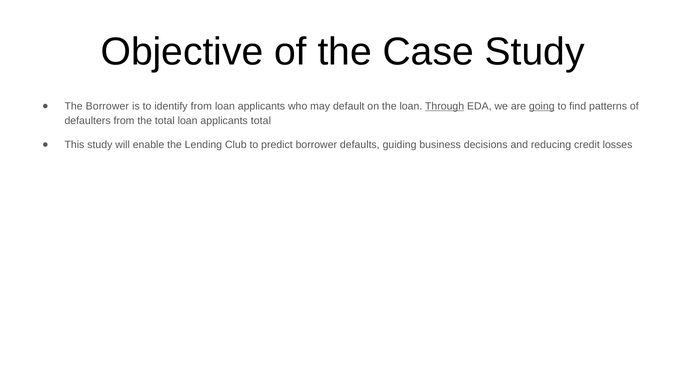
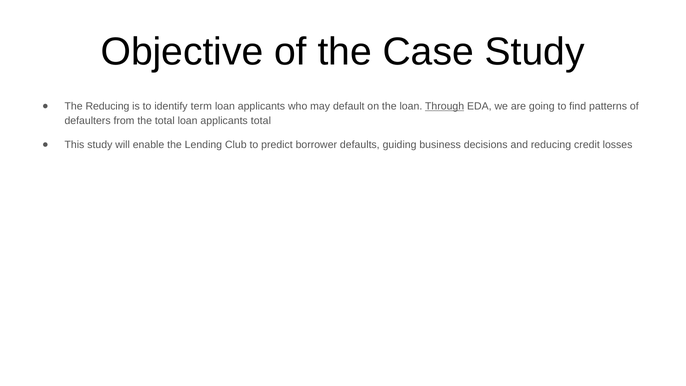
The Borrower: Borrower -> Reducing (107, 106)
identify from: from -> term (201, 106)
going underline: present -> none (542, 106)
